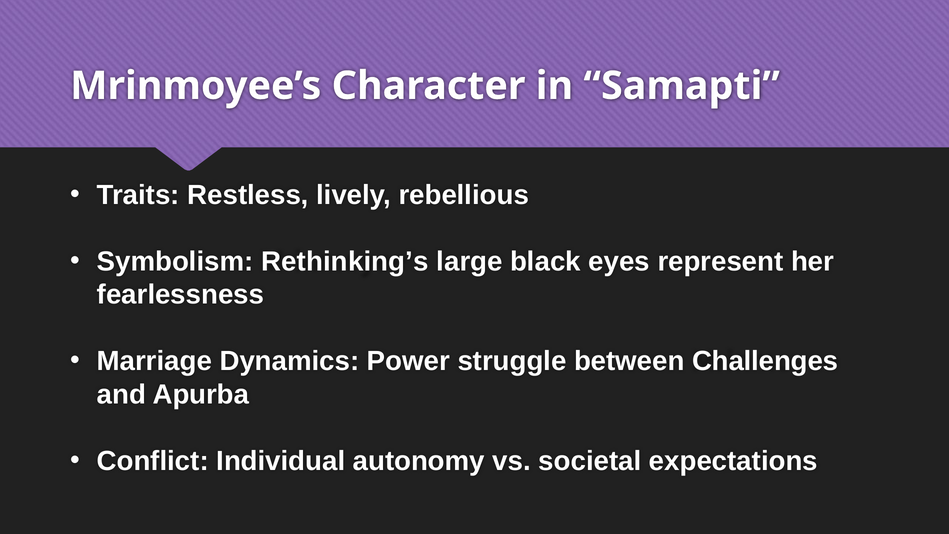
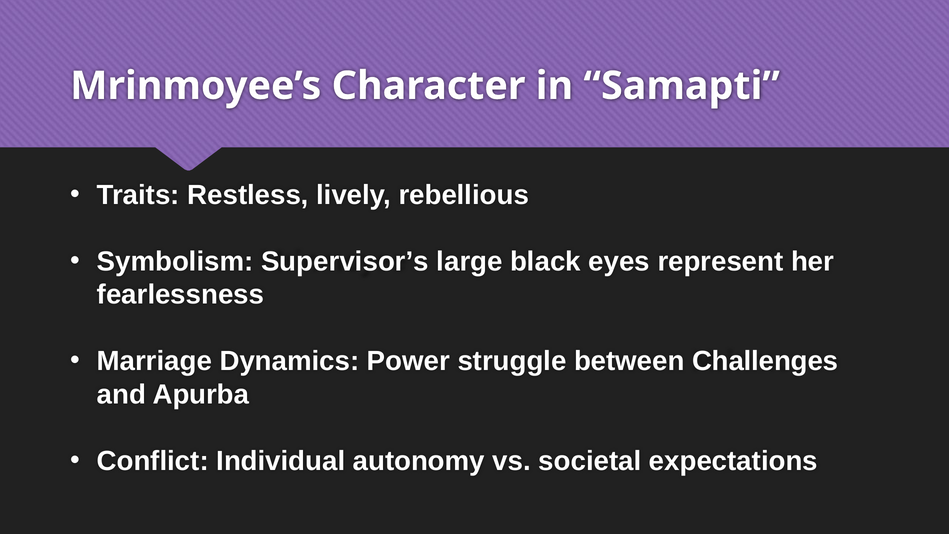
Rethinking’s: Rethinking’s -> Supervisor’s (345, 261)
